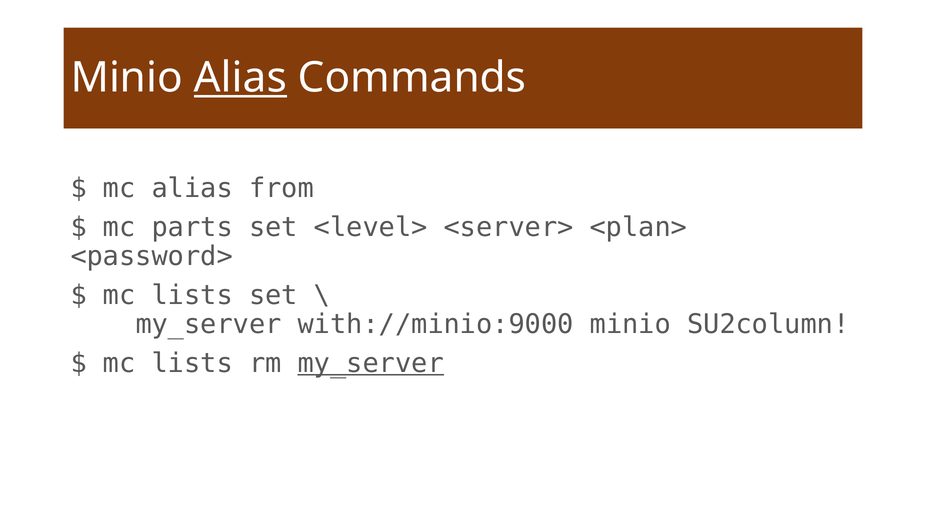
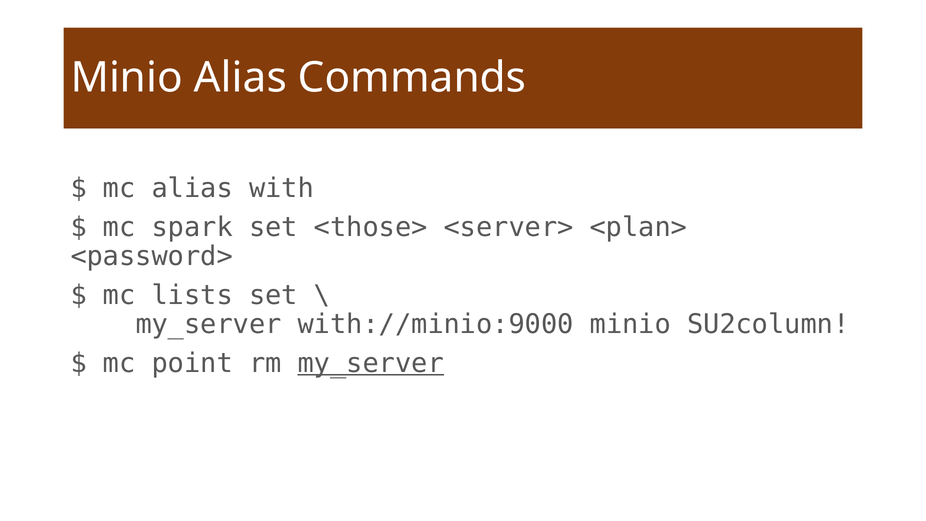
Alias underline: present -> none (240, 78)
from: from -> with (282, 188)
parts: parts -> spark (192, 227)
<level>: <level> -> <those> (371, 227)
lists: lists -> point (192, 363)
